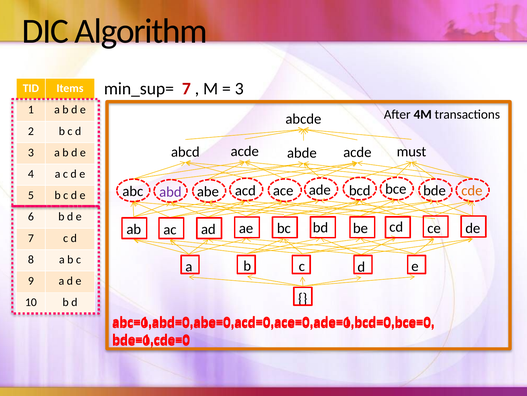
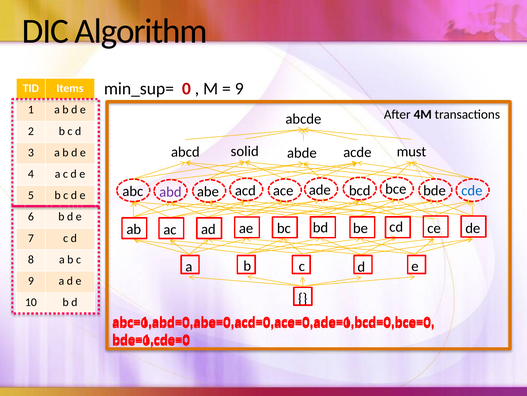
min_sup= 7: 7 -> 0 (186, 88)
3: 3 -> 9 (239, 88)
abcd acde: acde -> solid (245, 151)
cde colour: orange -> blue (472, 190)
